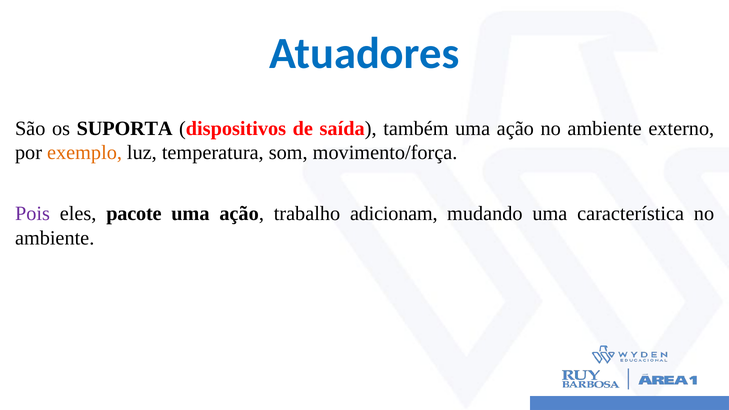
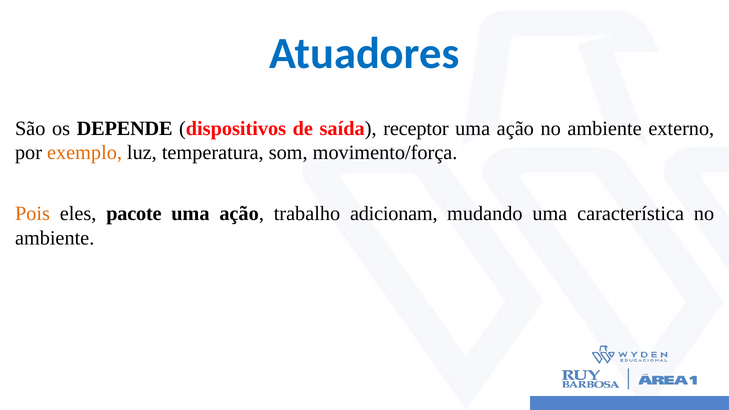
SUPORTA: SUPORTA -> DEPENDE (125, 128)
também: também -> receptor (416, 128)
Pois colour: purple -> orange (32, 214)
